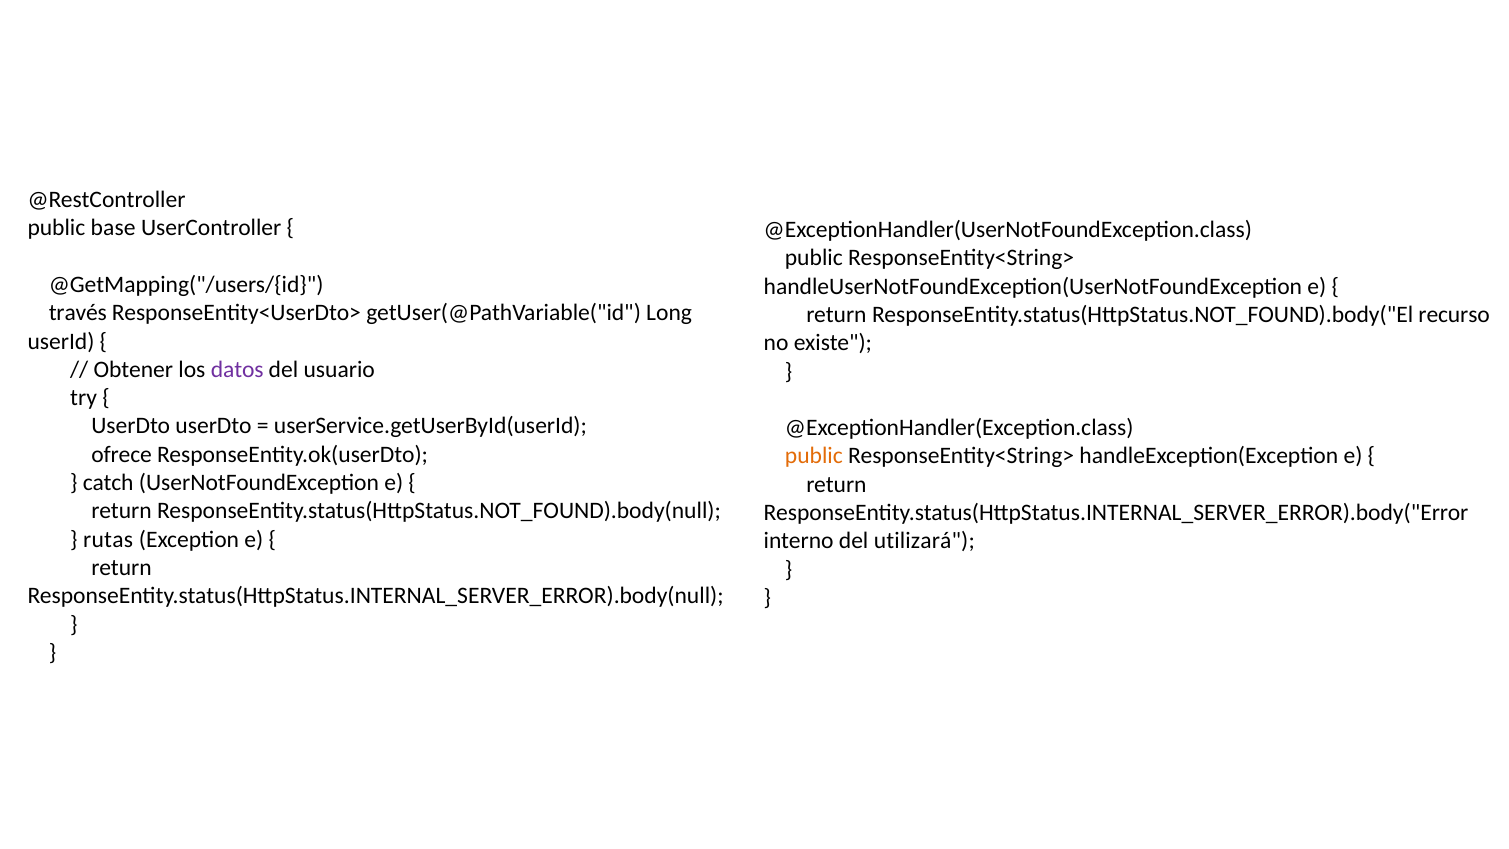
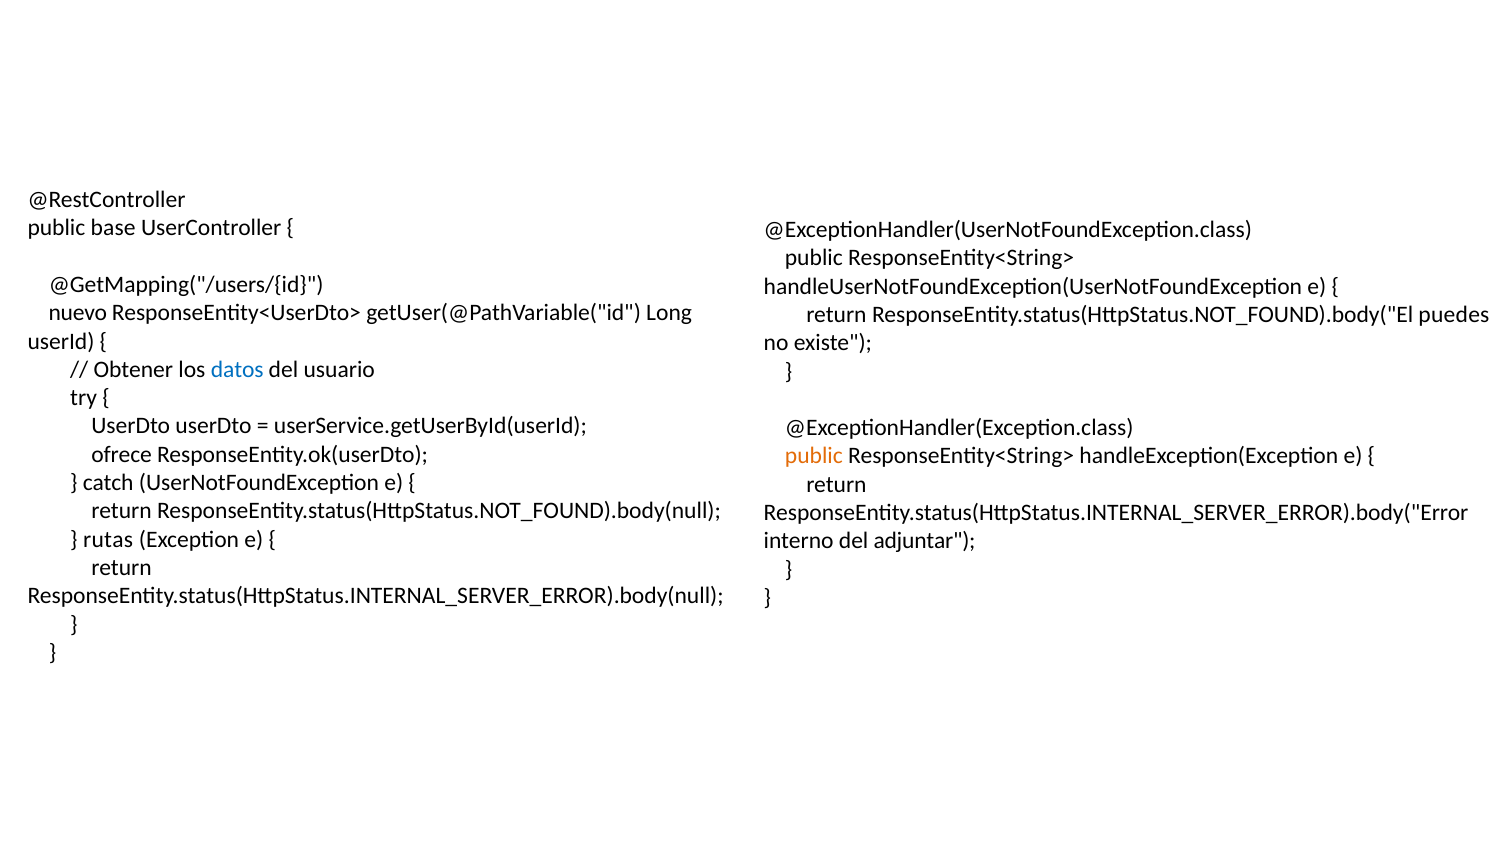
través: través -> nuevo (78, 313)
recurso: recurso -> puedes (1454, 315)
datos colour: purple -> blue (237, 369)
utilizará: utilizará -> adjuntar (925, 541)
